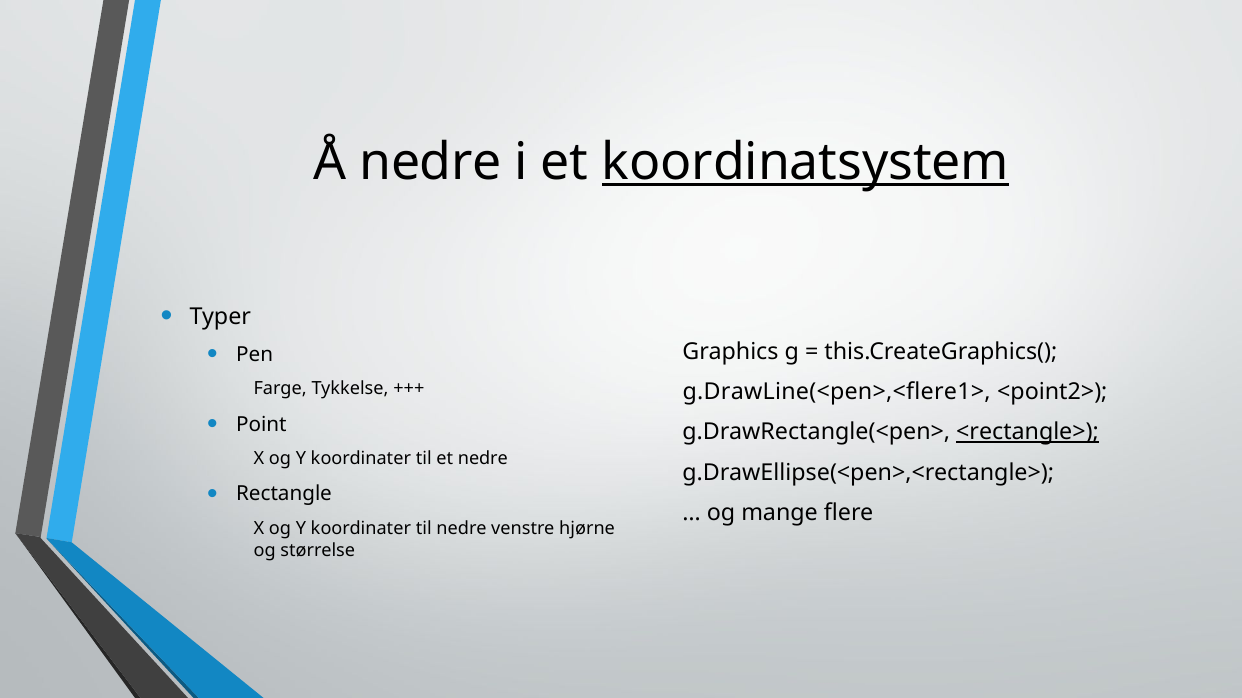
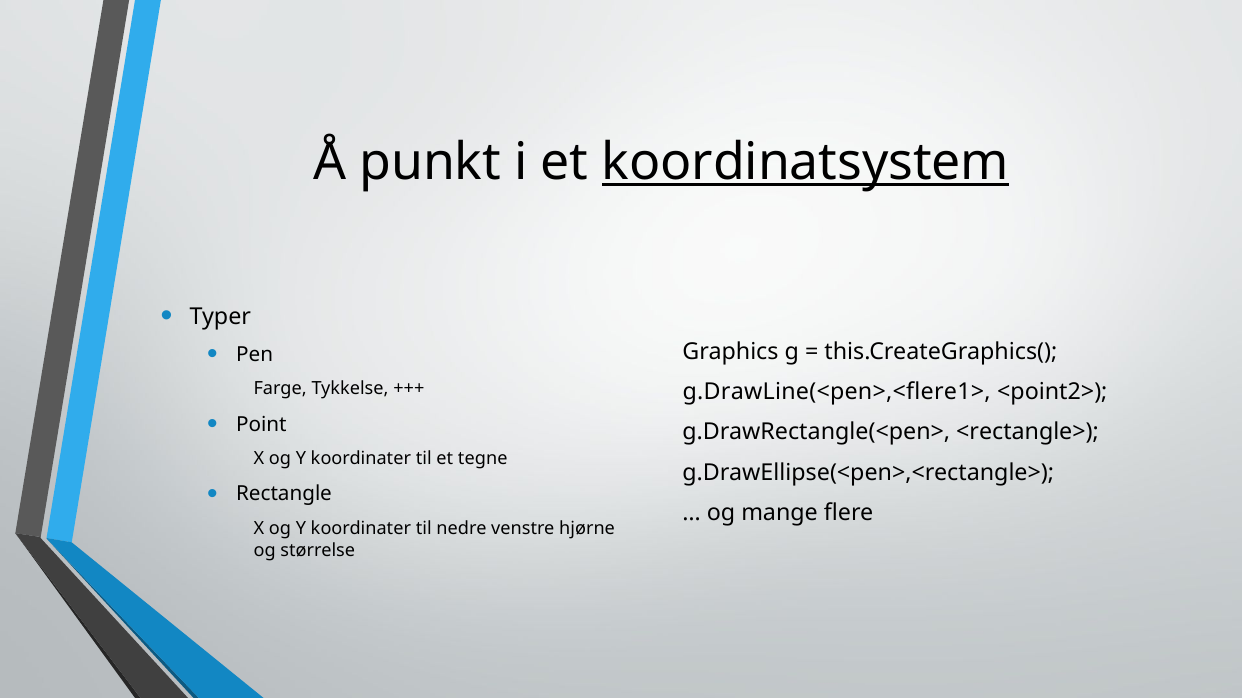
Å nedre: nedre -> punkt (430, 163)
<rectangle> underline: present -> none (1028, 432)
et nedre: nedre -> tegne (483, 459)
